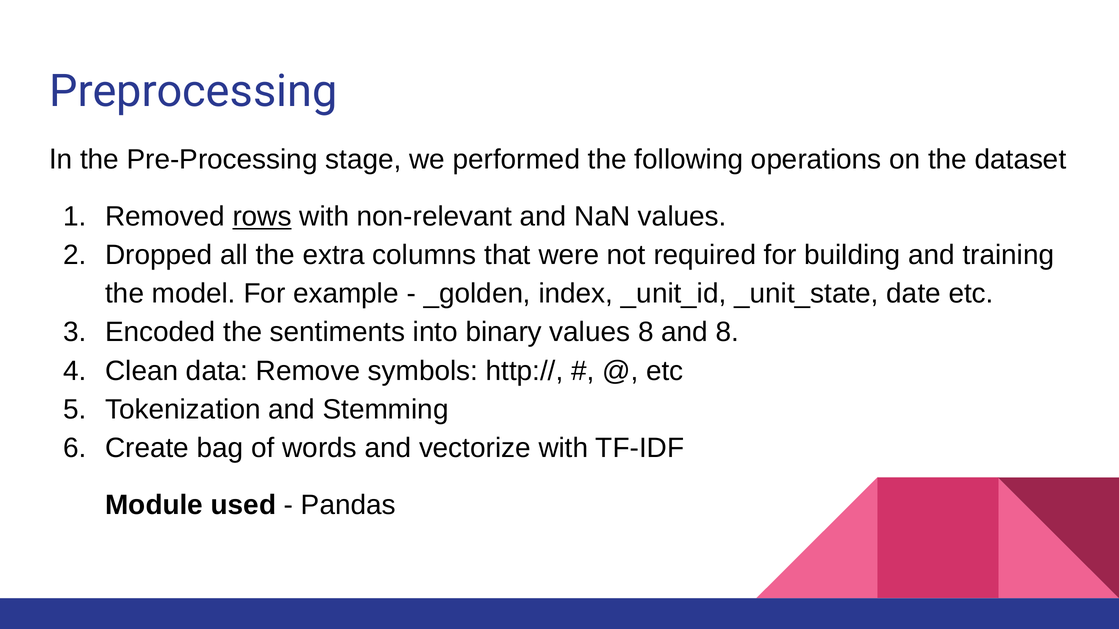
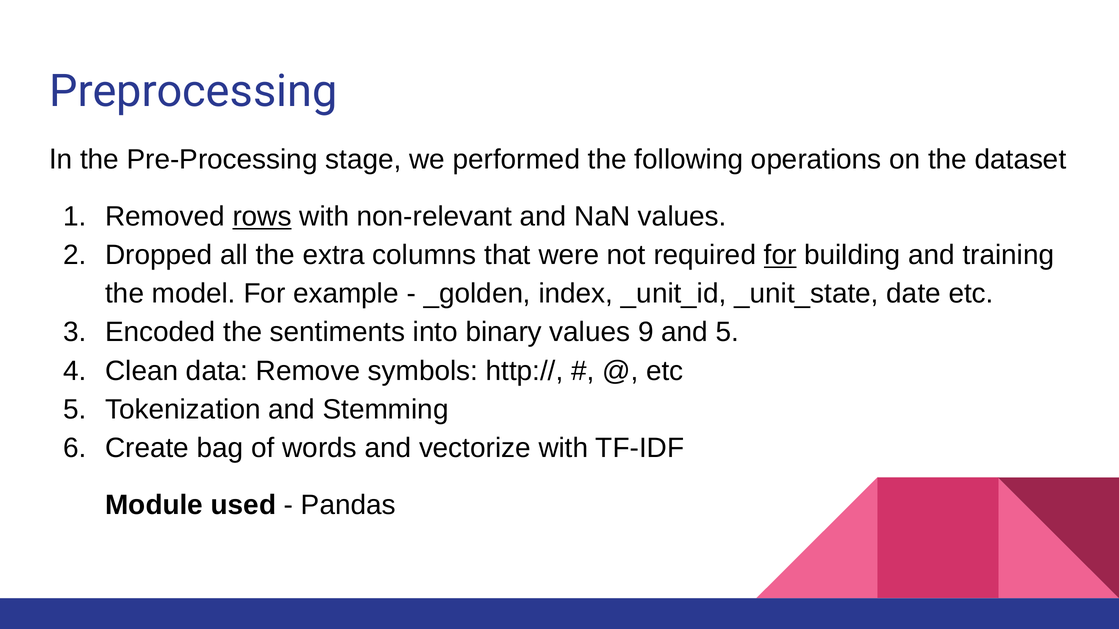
for underline: none -> present (780, 255)
values 8: 8 -> 9 (646, 333)
and 8: 8 -> 5 (727, 333)
